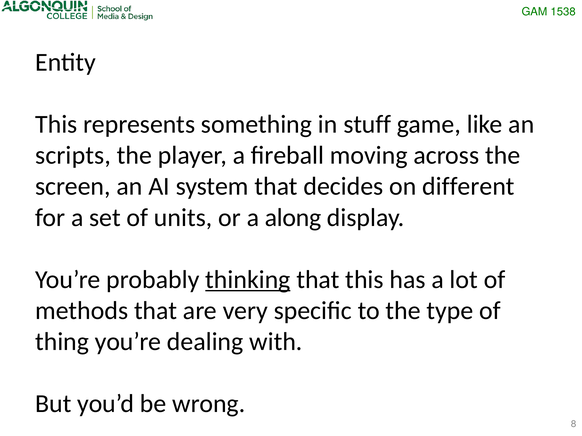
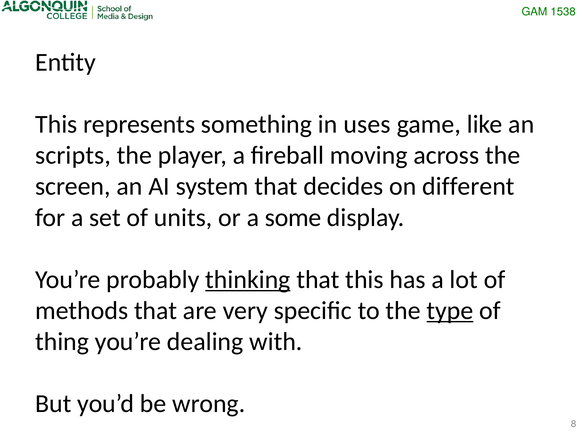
stuff: stuff -> uses (367, 125)
along: along -> some (293, 218)
type underline: none -> present (450, 311)
